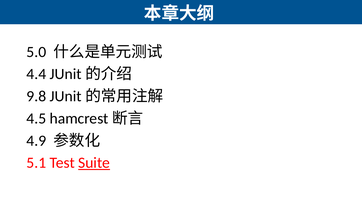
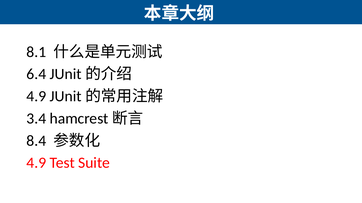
5.0: 5.0 -> 8.1 (36, 52)
4.4: 4.4 -> 6.4 (36, 74)
9.8: 9.8 -> 4.9 (36, 97)
4.5: 4.5 -> 3.4 (36, 119)
4.9: 4.9 -> 8.4 (36, 141)
5.1: 5.1 -> 4.9 (36, 163)
Suite underline: present -> none (94, 163)
